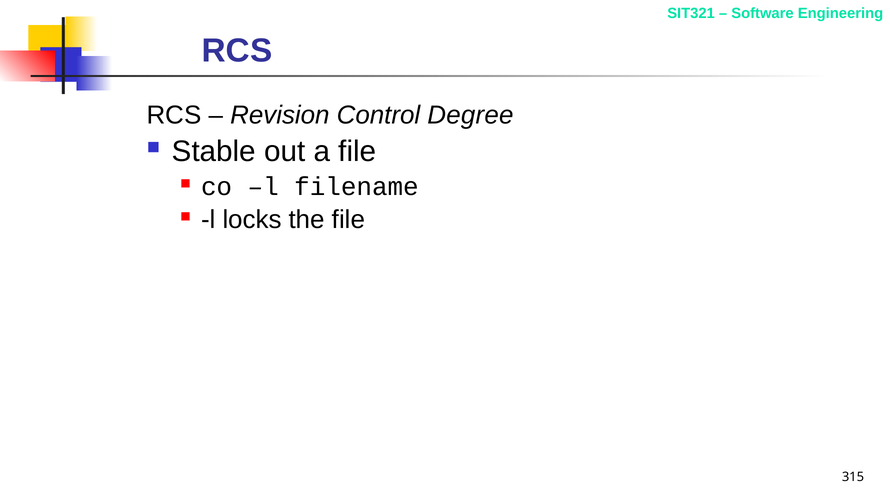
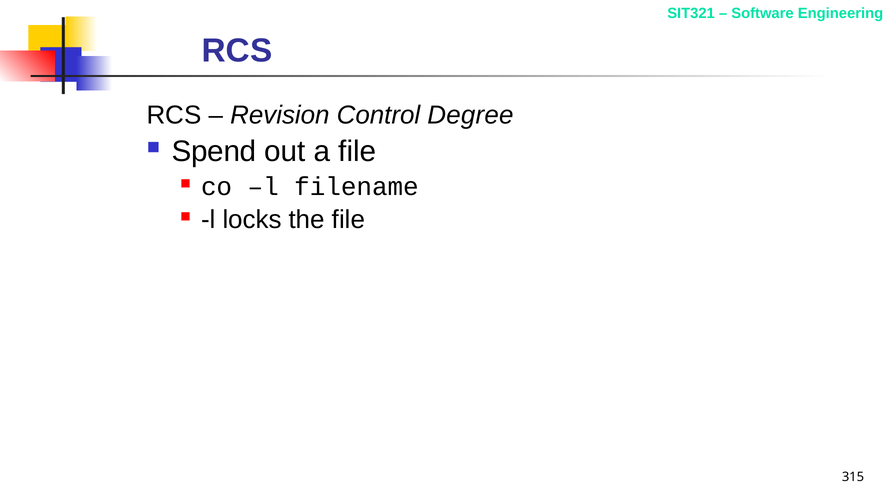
Stable: Stable -> Spend (214, 151)
